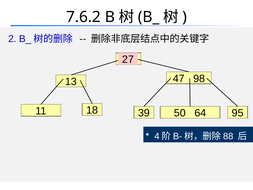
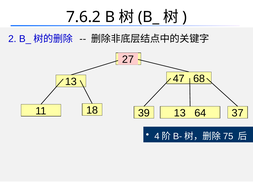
98: 98 -> 68 (199, 78)
18 50: 50 -> 13 (180, 113)
95: 95 -> 37 (238, 113)
88: 88 -> 75 (228, 136)
